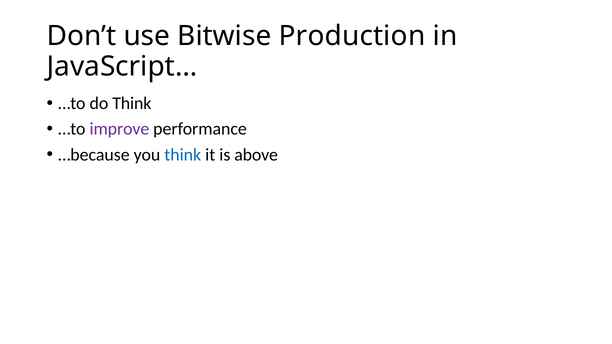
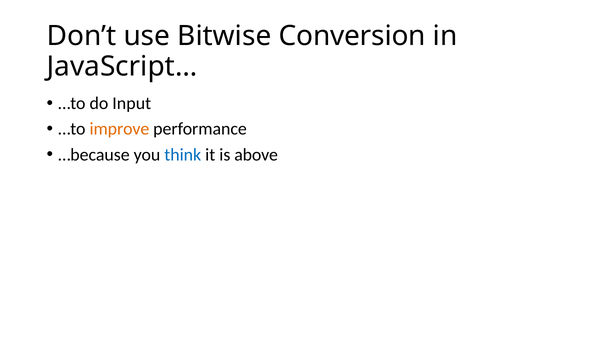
Production: Production -> Conversion (352, 36)
do Think: Think -> Input (132, 103)
improve colour: purple -> orange (119, 129)
